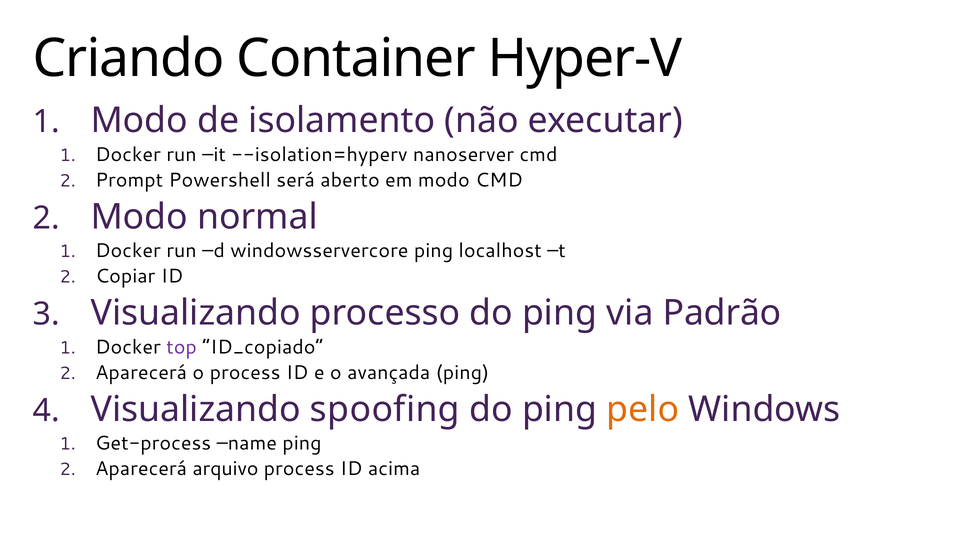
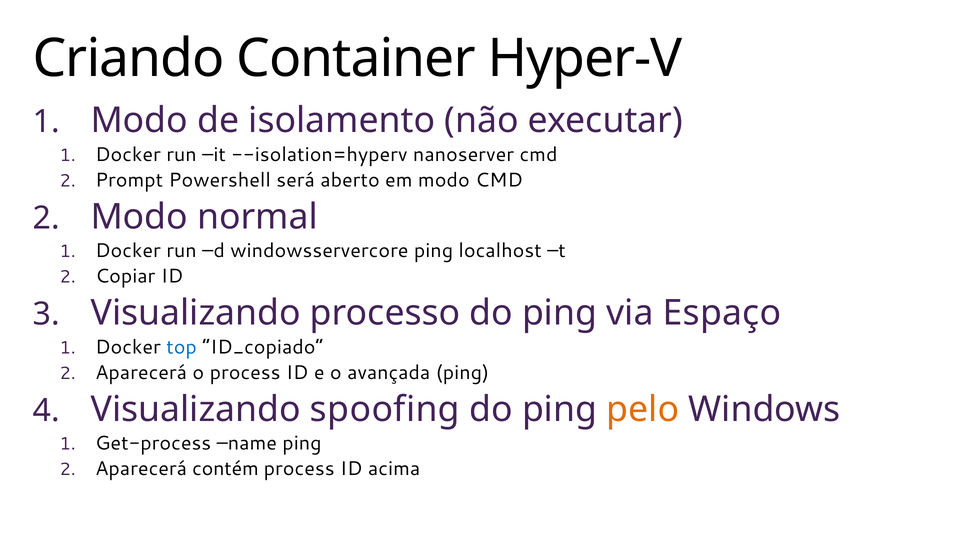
Padrão: Padrão -> Espaço (722, 313)
top colour: purple -> blue (182, 347)
arquivo: arquivo -> contém (225, 469)
